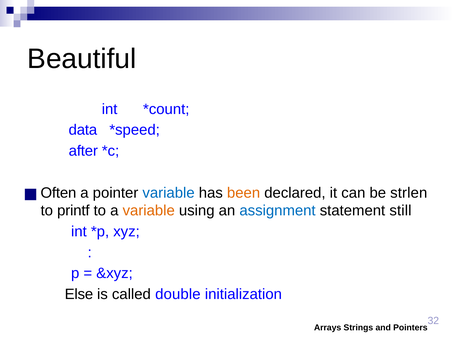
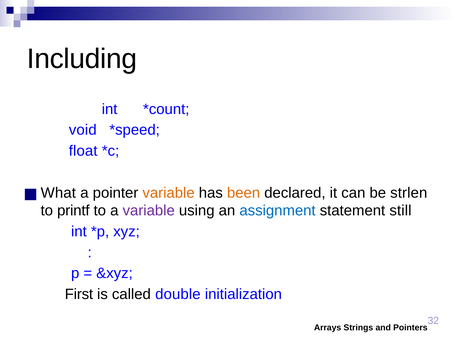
Beautiful: Beautiful -> Including (82, 59)
data: data -> void (83, 130)
after: after -> float (83, 151)
Often: Often -> What (58, 192)
variable colour: blue -> orange (169, 192)
variable colour: orange -> purple (149, 210)
Else: Else -> First (79, 294)
